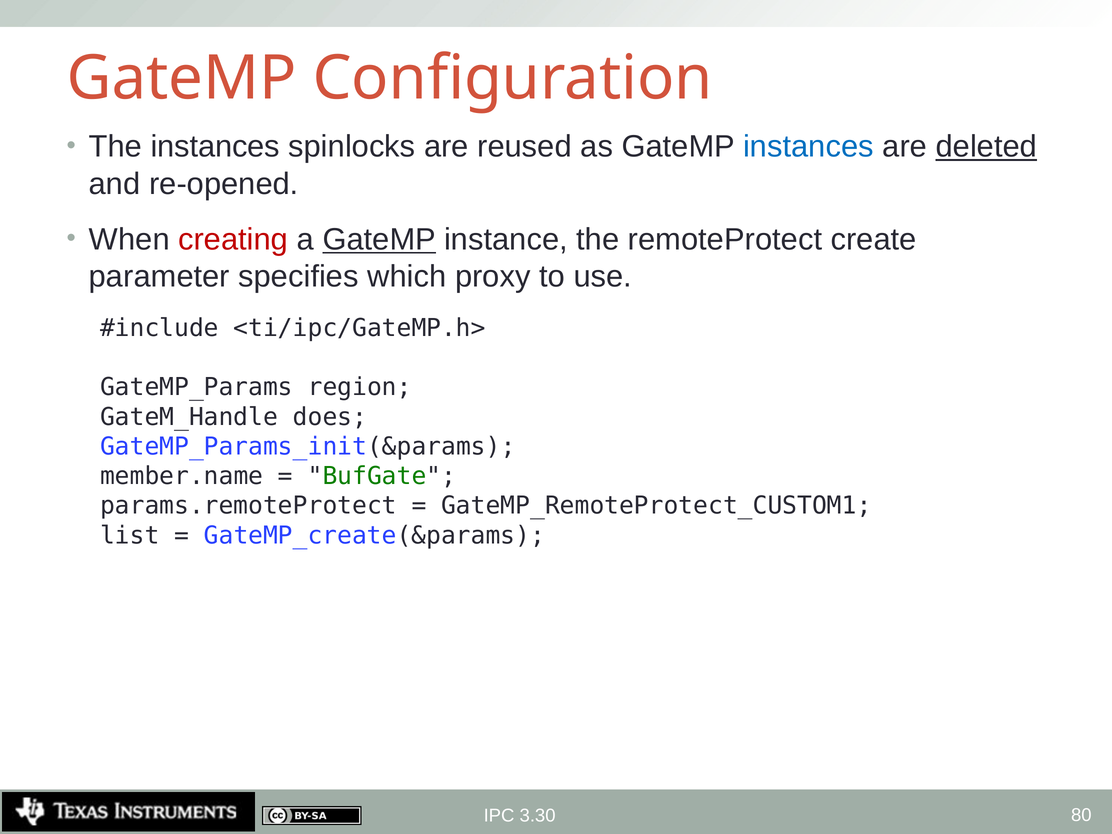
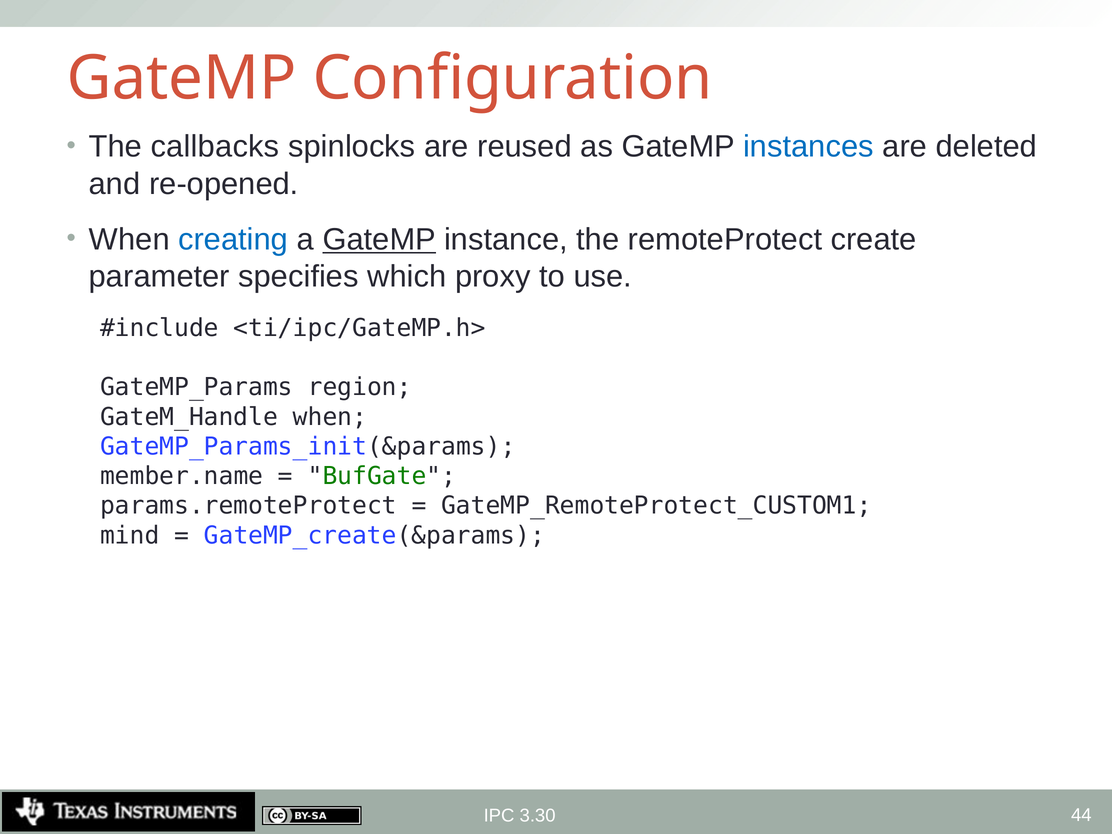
The instances: instances -> callbacks (215, 147)
deleted underline: present -> none (986, 147)
creating colour: red -> blue (233, 239)
GateM_Handle does: does -> when (330, 417)
list: list -> mind (130, 535)
80: 80 -> 44 (1081, 815)
